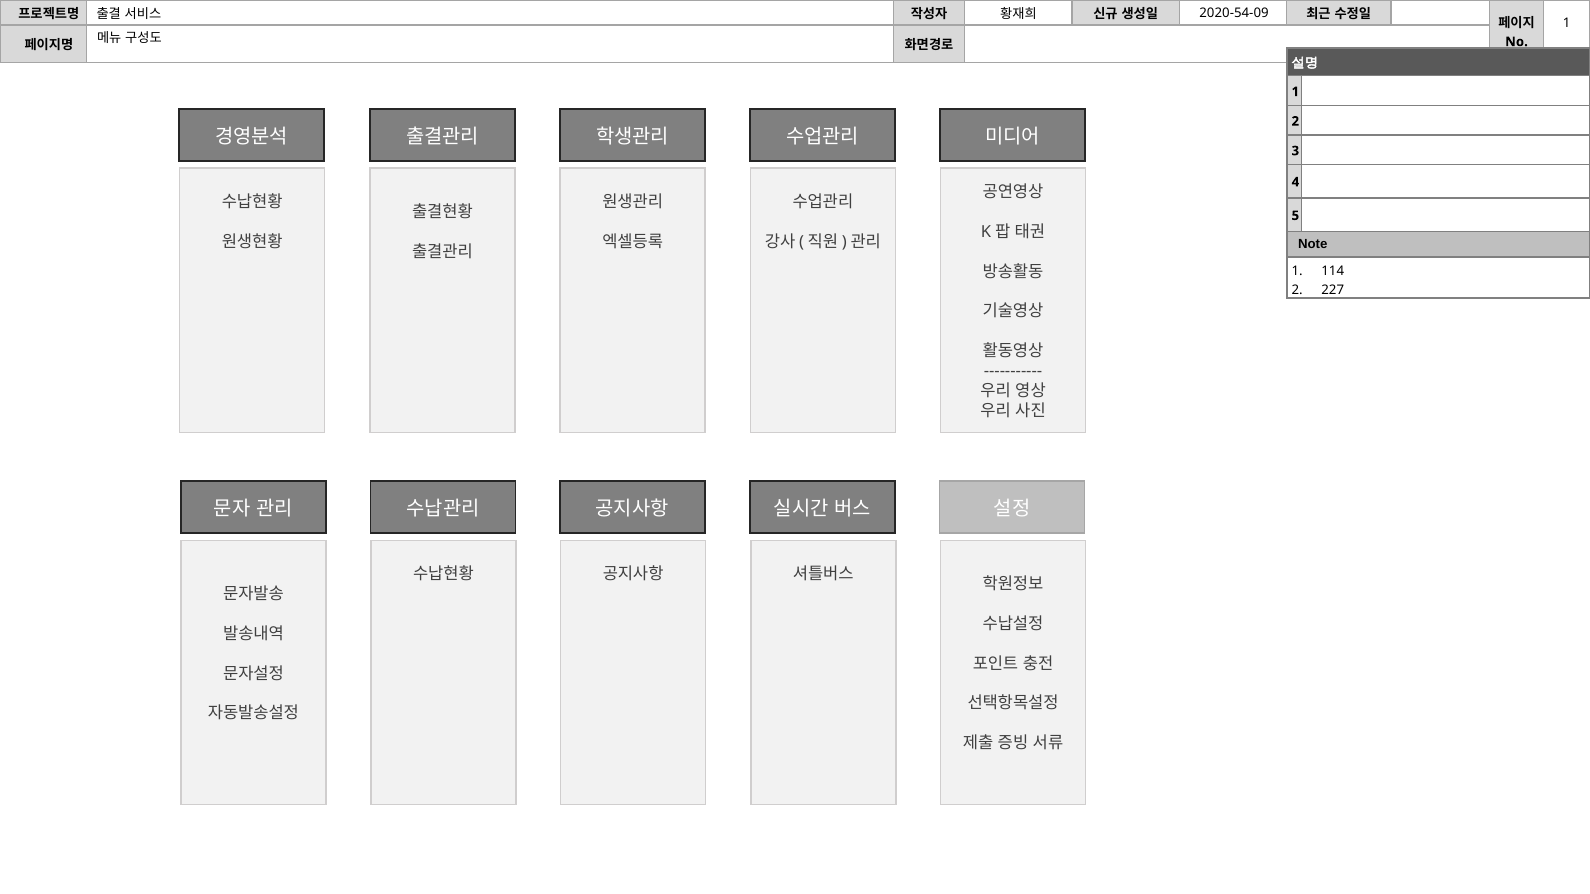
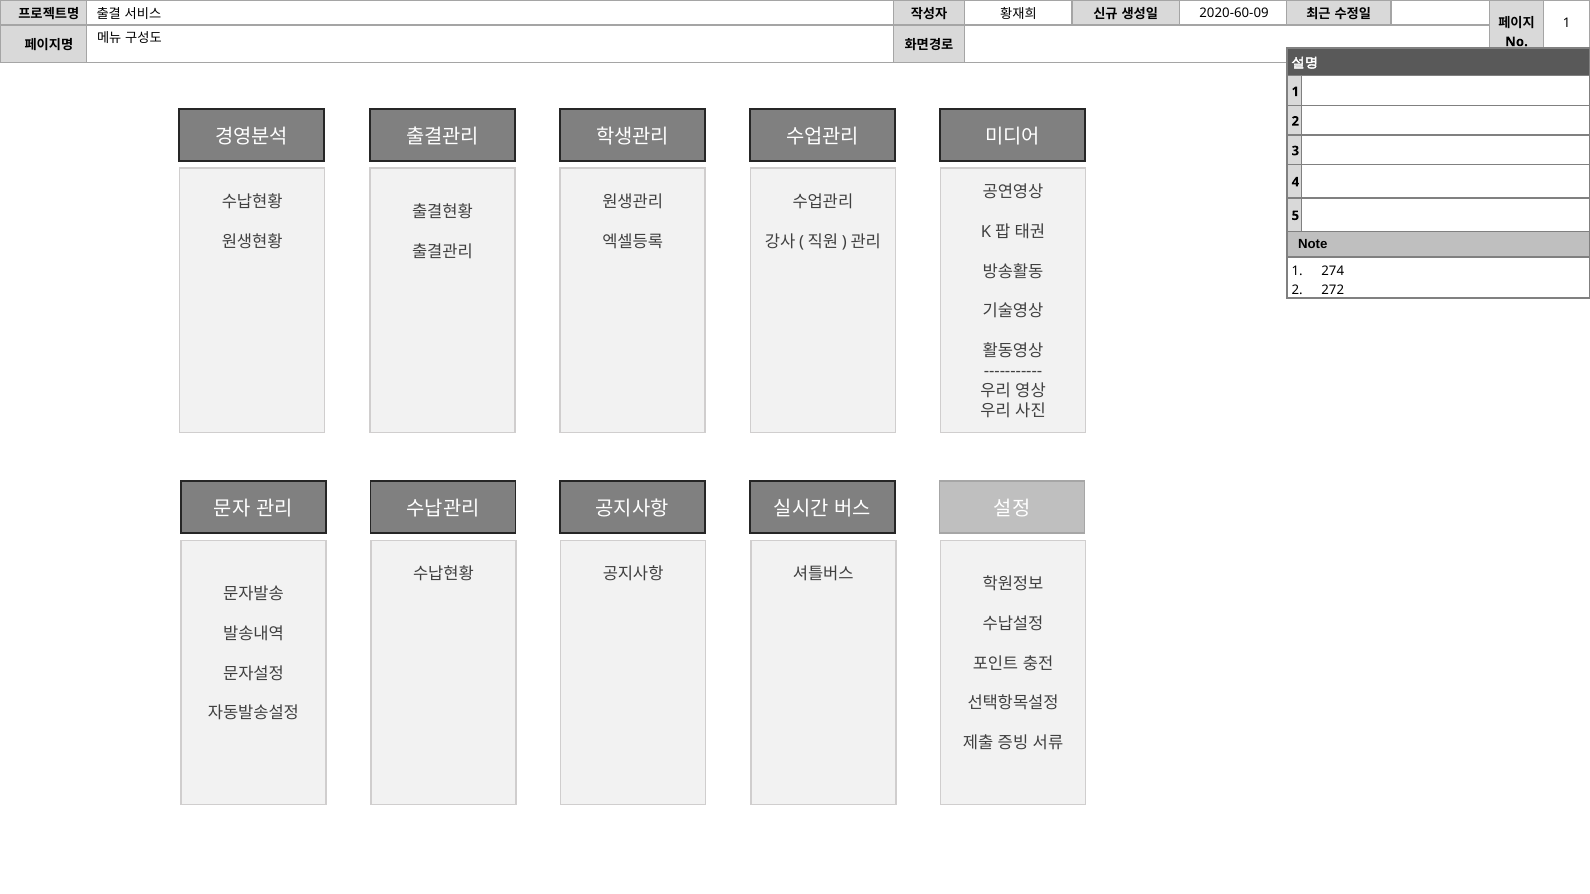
2020-54-09: 2020-54-09 -> 2020-60-09 (1234, 13)
114: 114 -> 274 (1333, 272)
227: 227 -> 272 (1333, 290)
